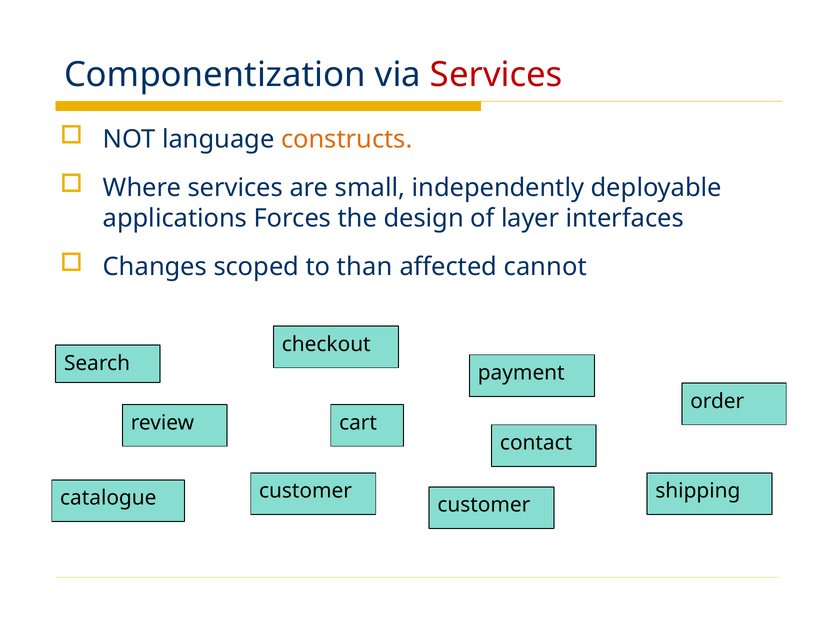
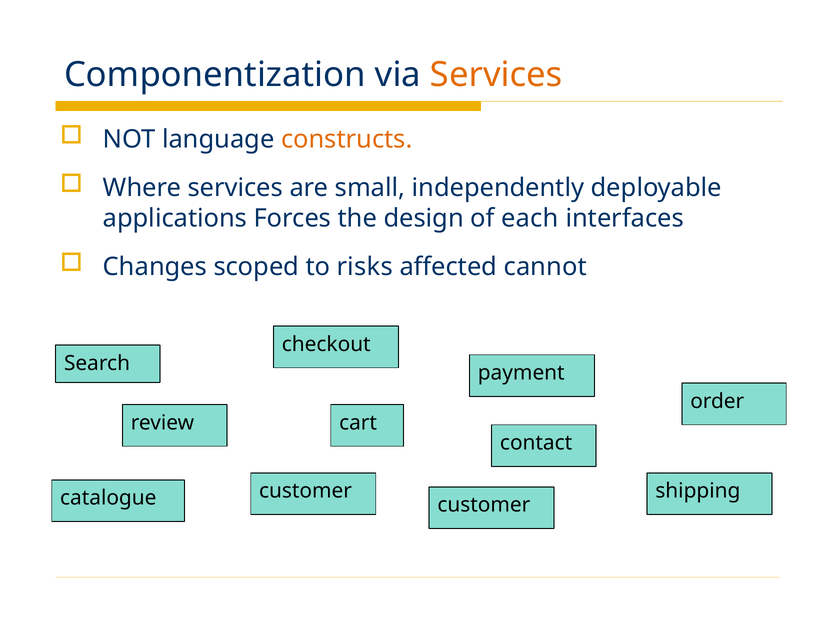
Services colour: red -> orange (496, 75)
layer: layer -> each (530, 219)
than: than -> risks (365, 267)
